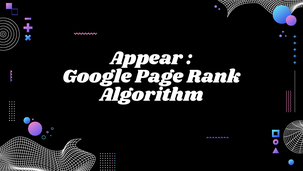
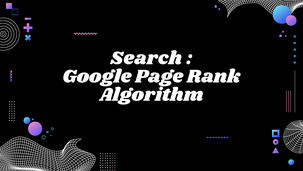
Appear: Appear -> Search (146, 58)
